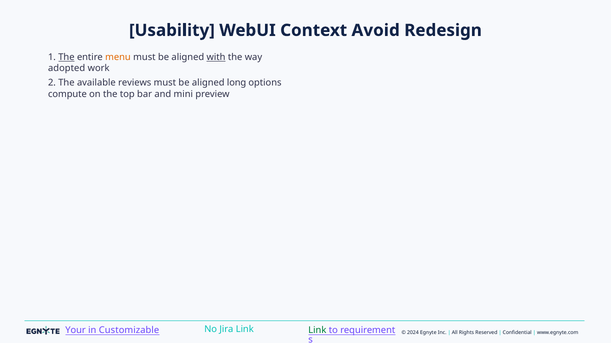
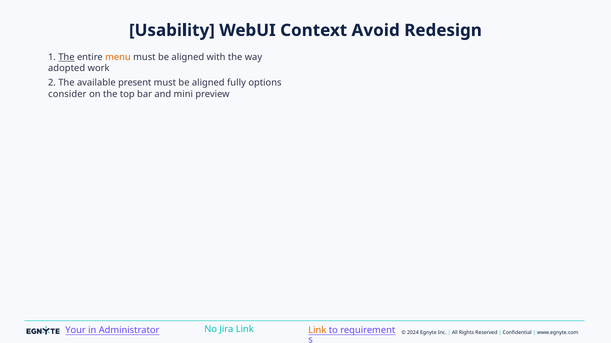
with underline: present -> none (216, 57)
reviews: reviews -> present (135, 83)
long: long -> fully (236, 83)
compute: compute -> consider (67, 94)
Customizable: Customizable -> Administrator (129, 331)
Link colour: green -> orange (317, 331)
